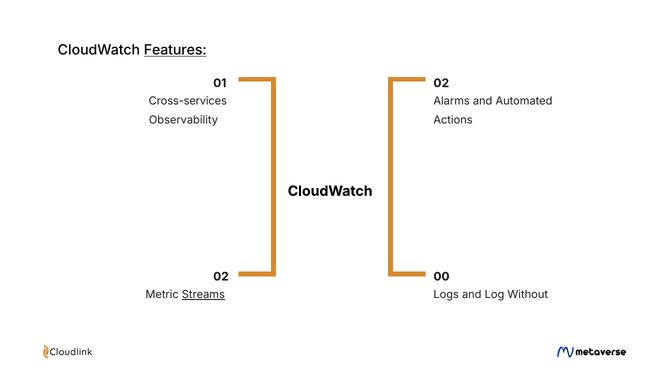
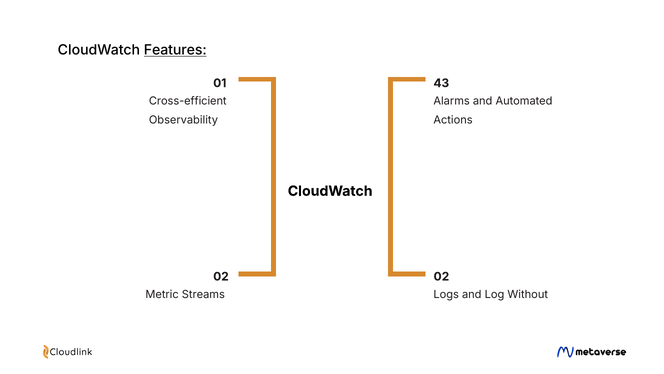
01 02: 02 -> 43 (441, 83)
Cross-services: Cross-services -> Cross-efficient (188, 101)
02 00: 00 -> 02 (441, 276)
Streams underline: present -> none (203, 294)
